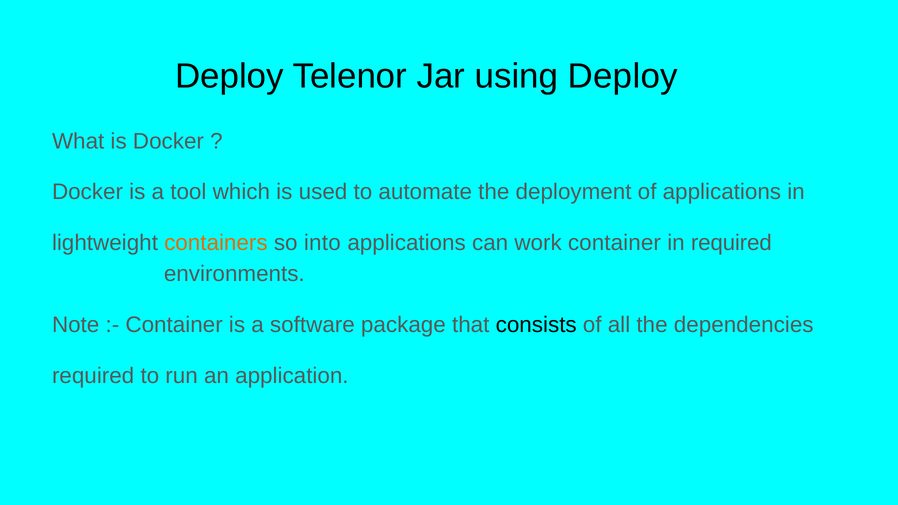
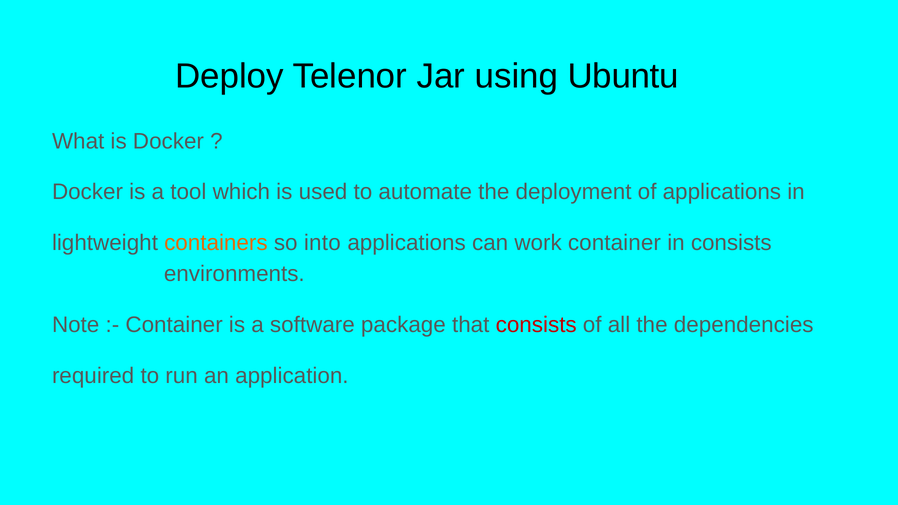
using Deploy: Deploy -> Ubuntu (623, 76)
in required: required -> consists (731, 243)
consists colour: black -> red (536, 325)
